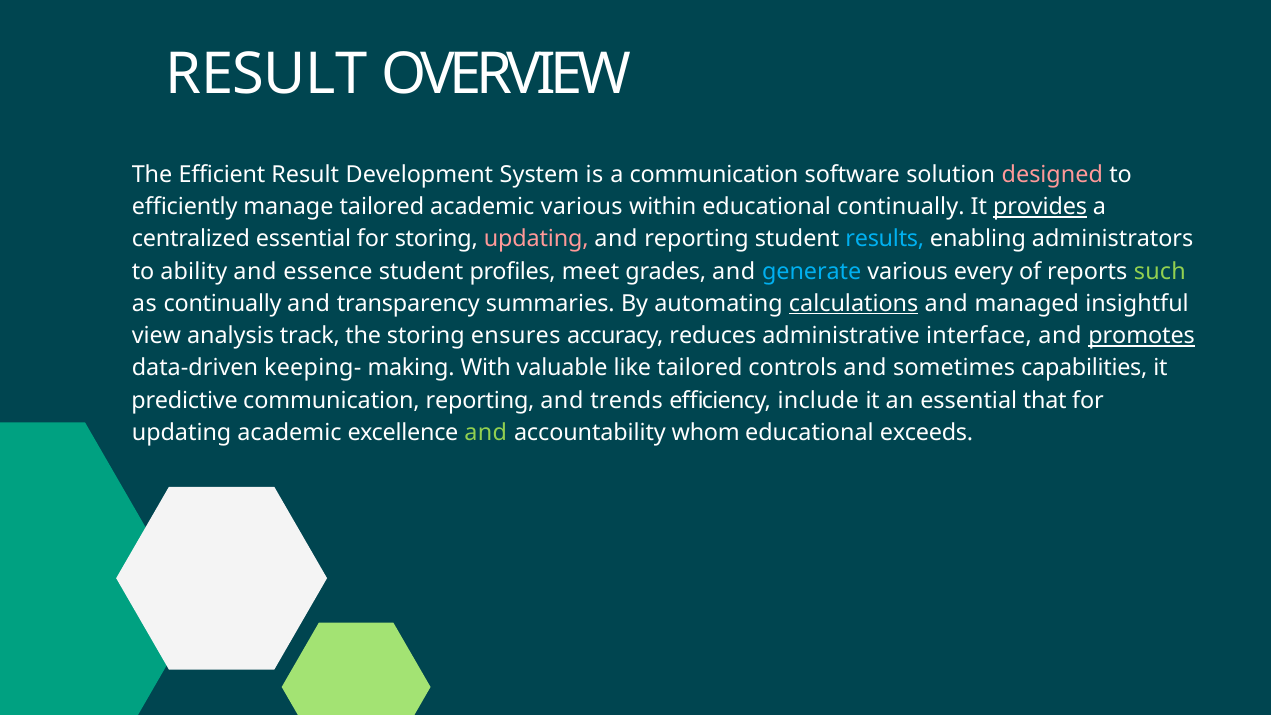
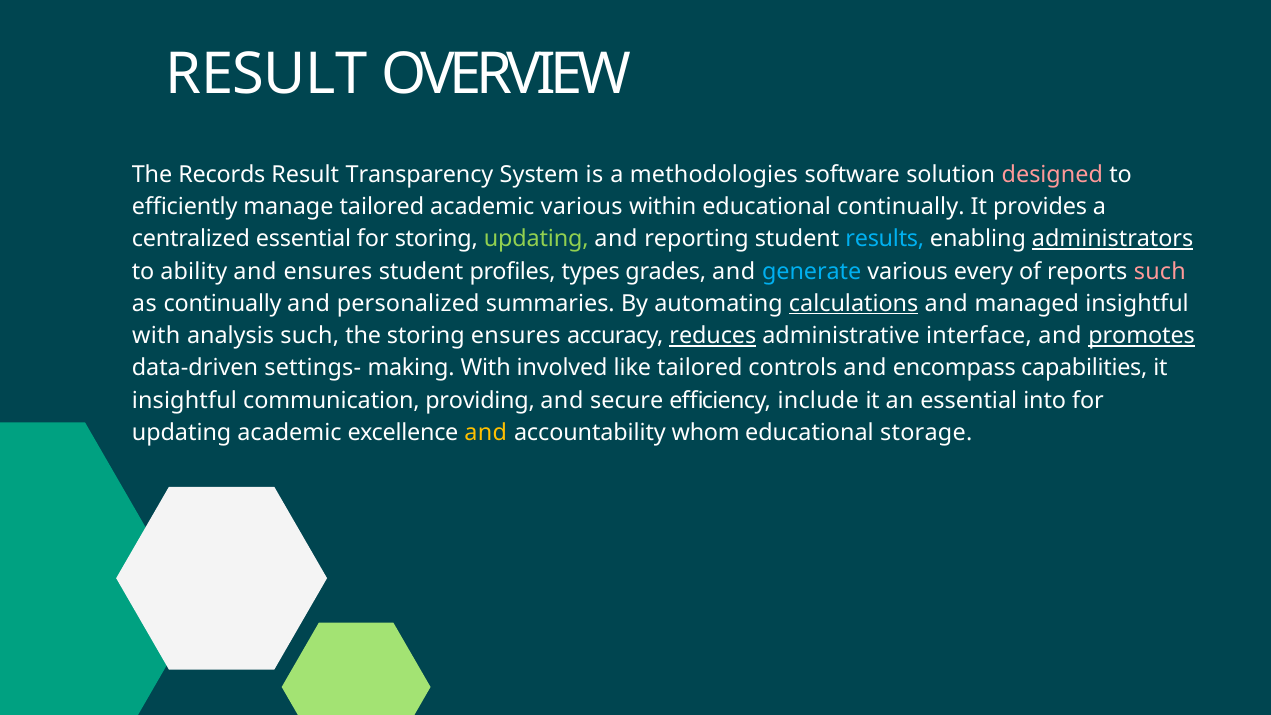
Efficient: Efficient -> Records (222, 174)
Development: Development -> Transparency (419, 174)
a communication: communication -> methodologies (714, 174)
provides underline: present -> none (1040, 207)
updating colour: pink -> light green (536, 239)
administrators underline: none -> present (1113, 239)
and essence: essence -> ensures (328, 271)
meet: meet -> types (591, 271)
such colour: light green -> pink (1160, 271)
transparency: transparency -> personalized (408, 304)
view: view -> with (156, 336)
analysis track: track -> such (310, 336)
reduces underline: none -> present (713, 336)
keeping-: keeping- -> settings- (313, 368)
valuable: valuable -> involved (562, 368)
sometimes: sometimes -> encompass (954, 368)
predictive: predictive -> insightful (184, 400)
communication reporting: reporting -> providing (480, 400)
trends: trends -> secure (627, 400)
that: that -> into (1045, 400)
and colour: light green -> yellow (486, 433)
exceeds: exceeds -> storage (926, 433)
